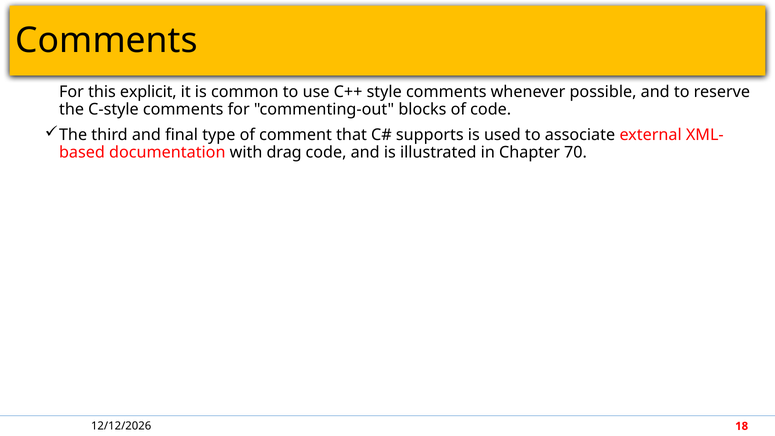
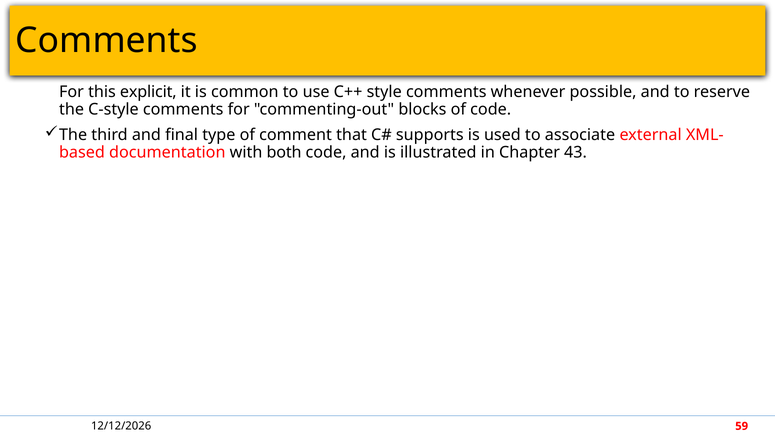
drag: drag -> both (284, 153)
70: 70 -> 43 (576, 153)
18: 18 -> 59 (742, 426)
